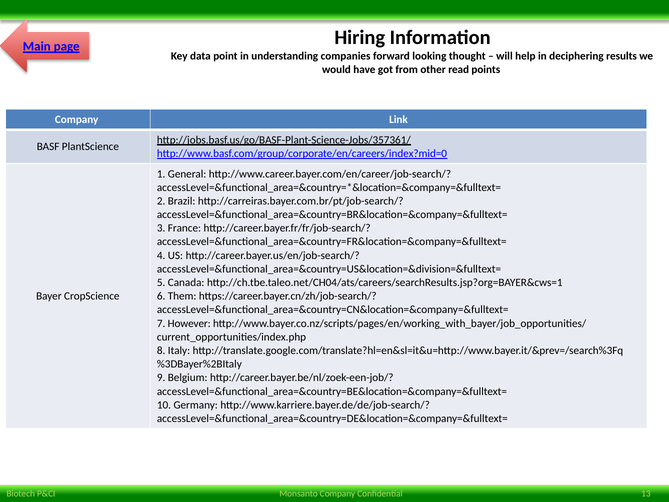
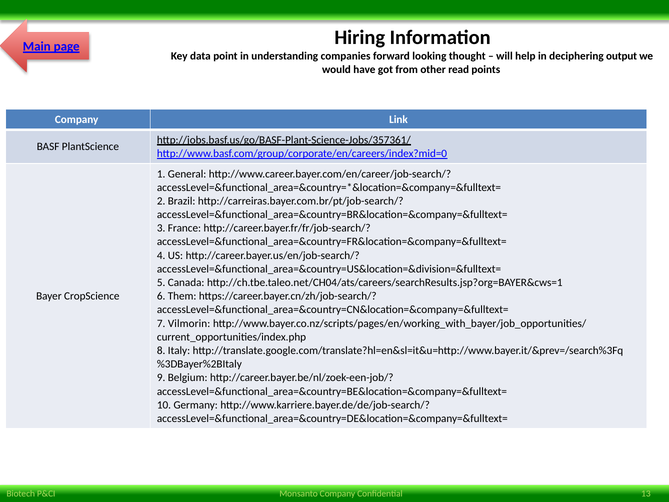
results: results -> output (622, 56)
However: However -> Vilmorin (189, 323)
